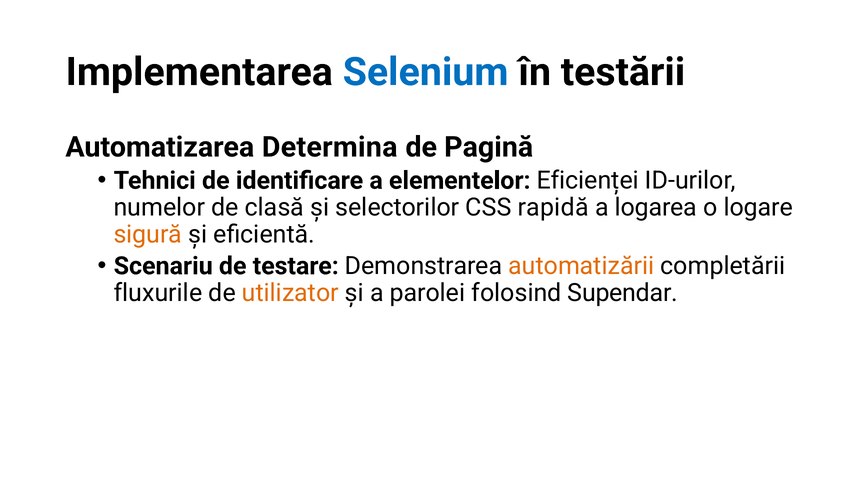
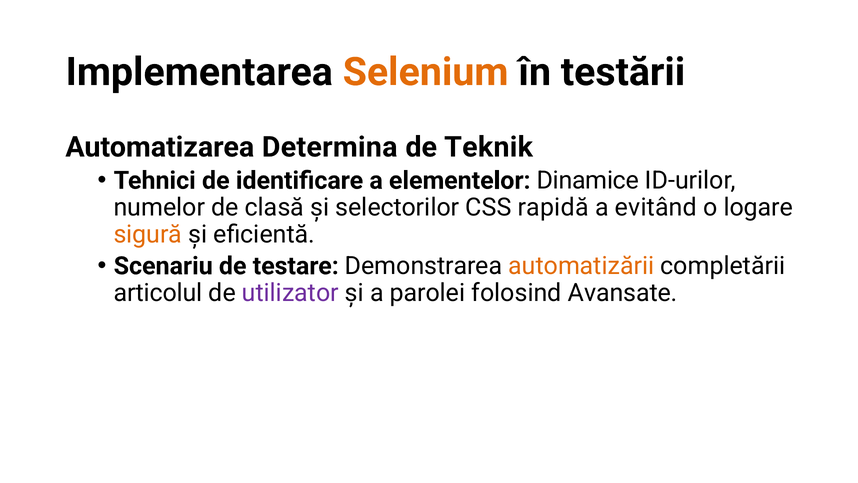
Selenium colour: blue -> orange (426, 72)
Pagină: Pagină -> Teknik (489, 147)
Eficienței: Eficienței -> Dinamice (588, 180)
logarea: logarea -> evitând (656, 207)
fluxurile: fluxurile -> articolul (158, 293)
utilizator colour: orange -> purple (290, 293)
Supendar: Supendar -> Avansate (623, 293)
